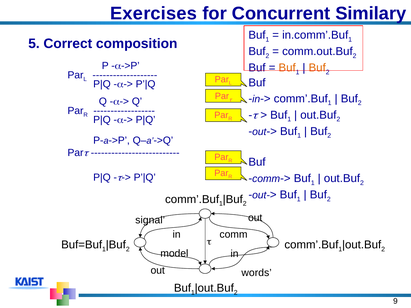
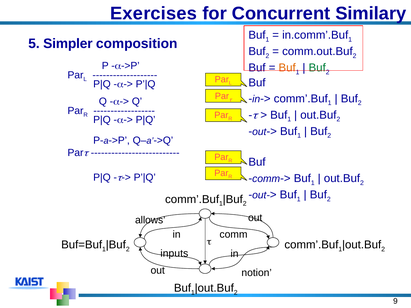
Correct: Correct -> Simpler (68, 44)
Buf colour: orange -> green (317, 68)
signal: signal -> allows (150, 220)
model: model -> inputs (174, 254)
words: words -> notion (257, 273)
